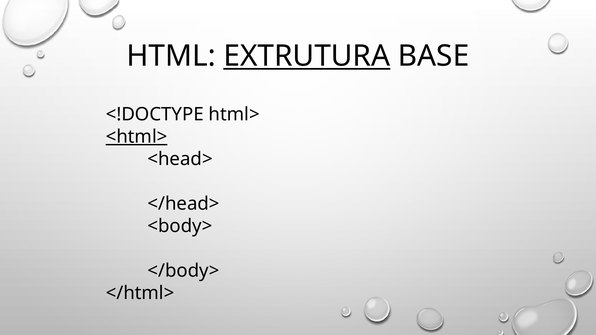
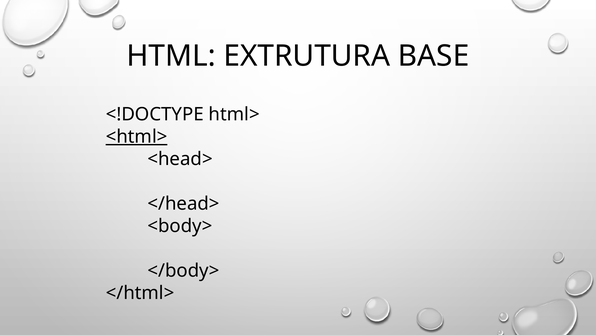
EXTRUTURA underline: present -> none (307, 56)
